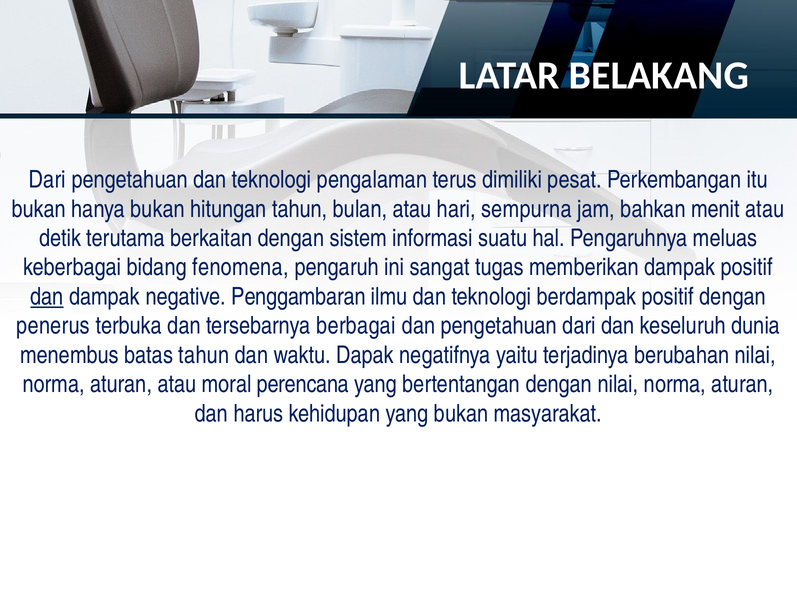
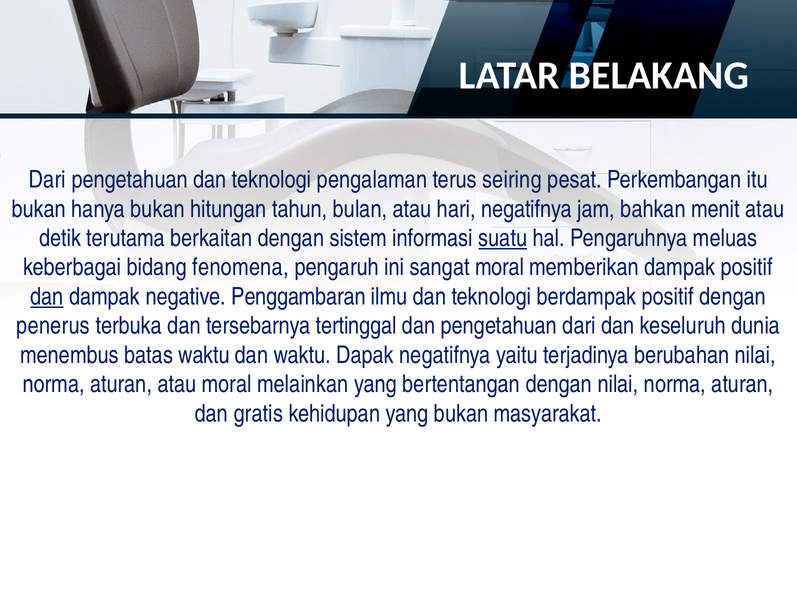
dimiliki: dimiliki -> seiring (512, 180)
hari sempurna: sempurna -> negatifnya (527, 209)
suatu underline: none -> present (503, 238)
sangat tugas: tugas -> moral (500, 267)
berbagai: berbagai -> tertinggal (356, 326)
batas tahun: tahun -> waktu (204, 355)
perencana: perencana -> melainkan (303, 384)
harus: harus -> gratis (258, 413)
